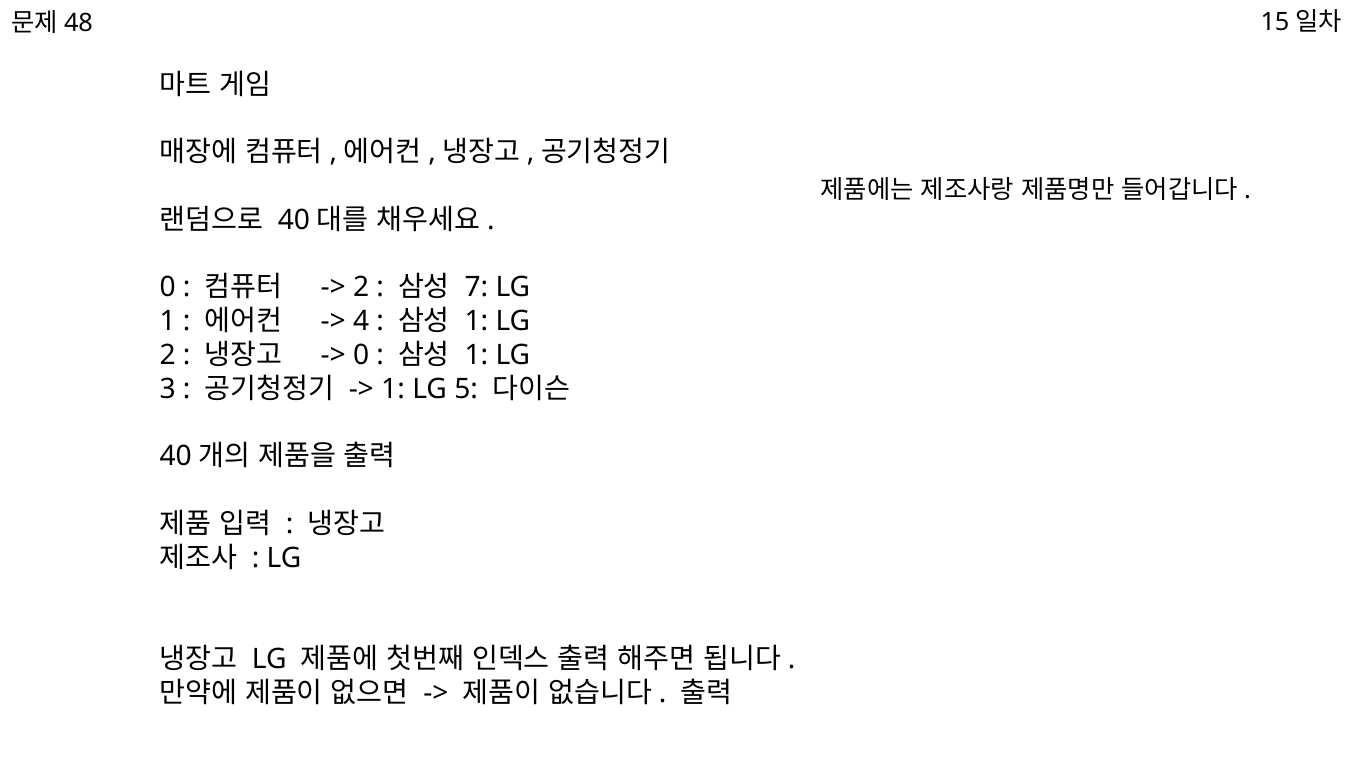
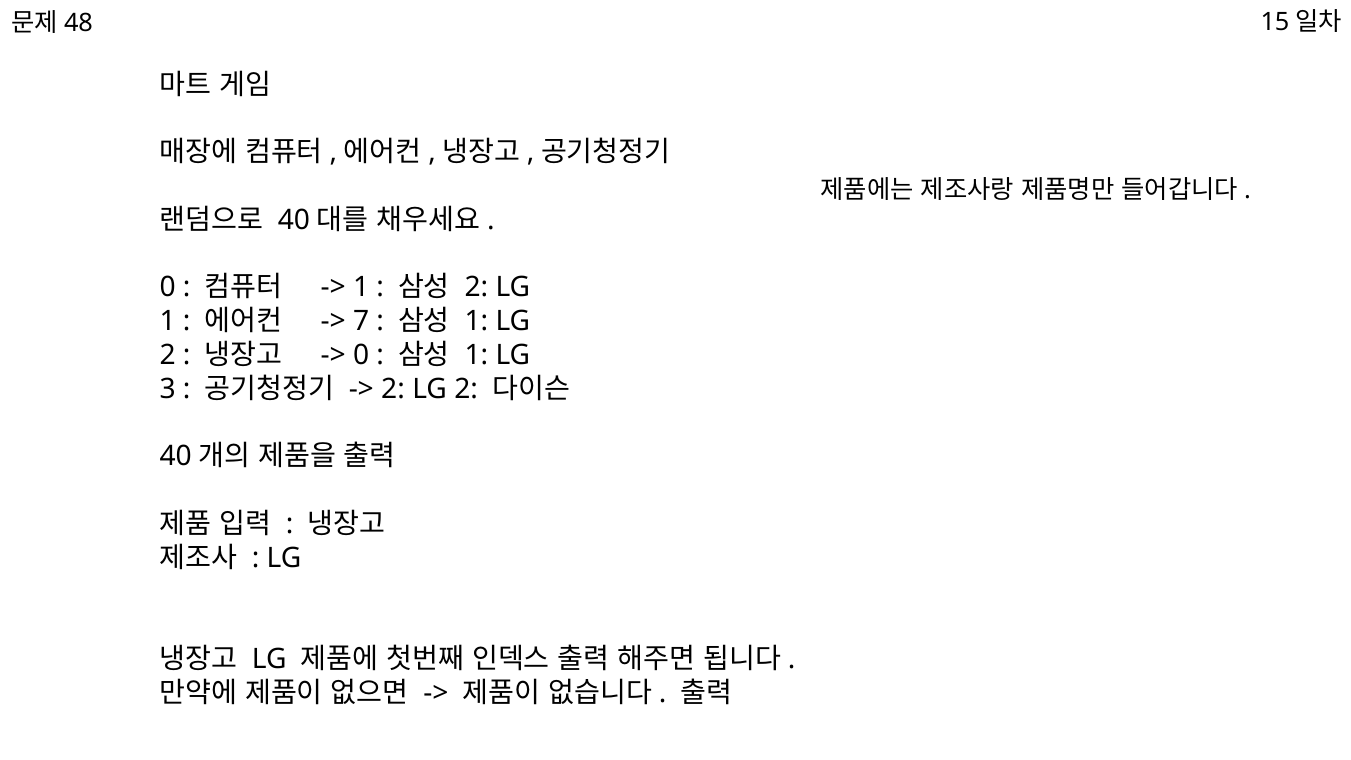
2: 2 -> 1 (361, 288)
7: 7 -> 2 (476, 288)
4: 4 -> 7 (361, 321)
1: 1 -> 2 (393, 389)
5: 5 -> 2 (466, 389)
